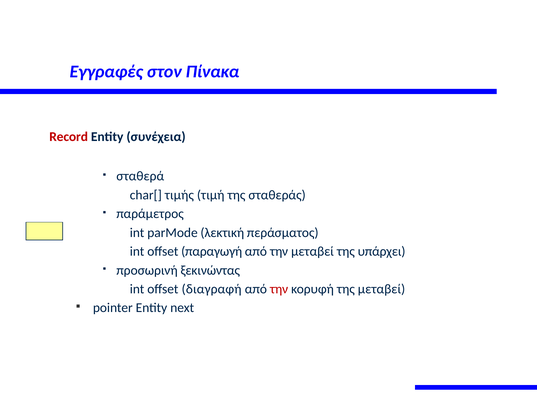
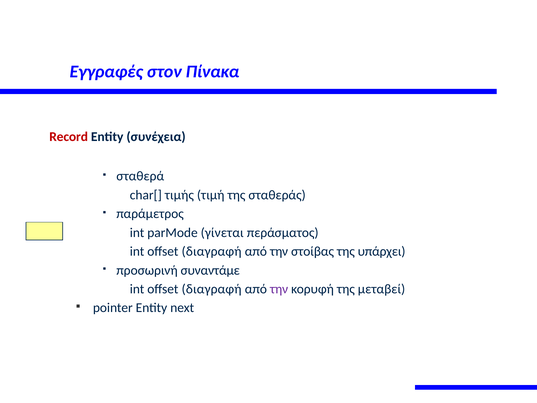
λεκτική: λεκτική -> γίνεται (222, 233)
παραγωγή: παραγωγή -> διαγραφή (212, 251)
την μεταβεί: μεταβεί -> στοίβας (313, 251)
ξεκινώντας: ξεκινώντας -> συναντάμε (210, 270)
την colour: red -> purple (279, 289)
